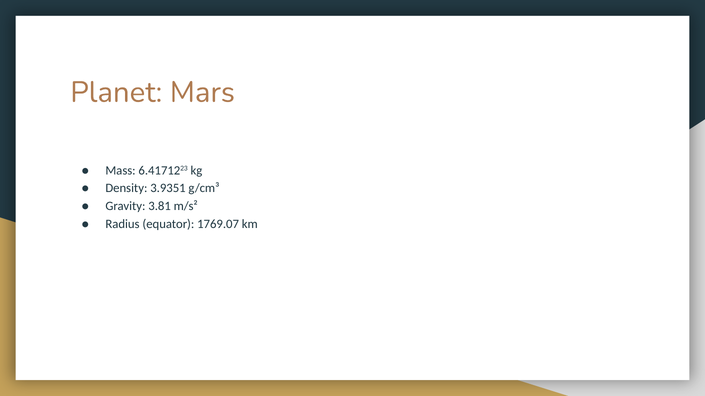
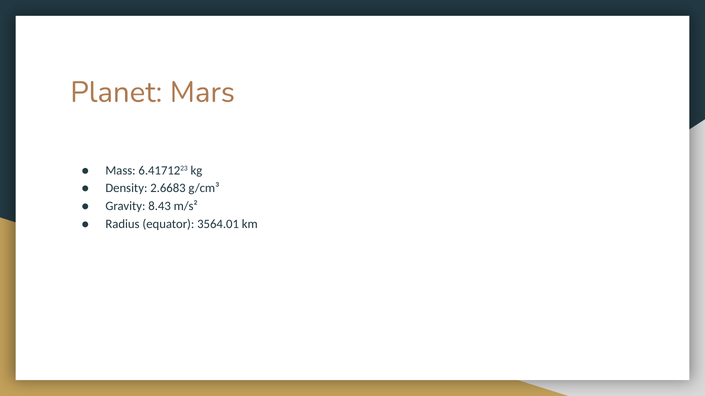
3.9351: 3.9351 -> 2.6683 (168, 189)
3.81: 3.81 -> 8.43 (160, 206)
1769.07: 1769.07 -> 3564.01 (218, 224)
